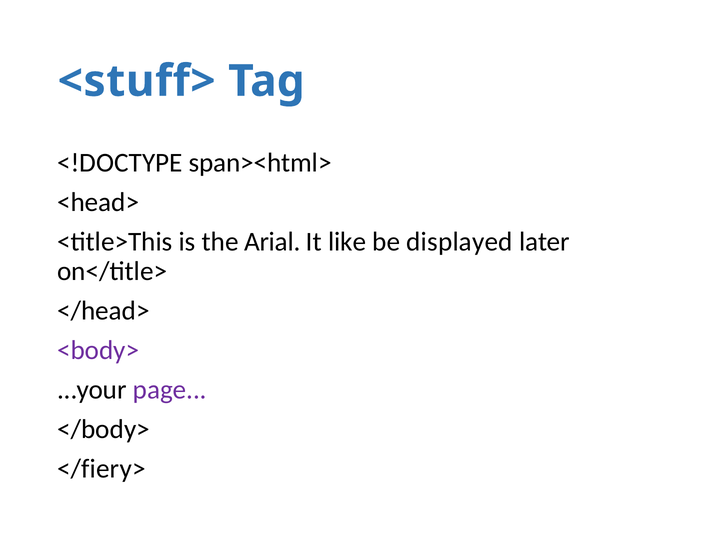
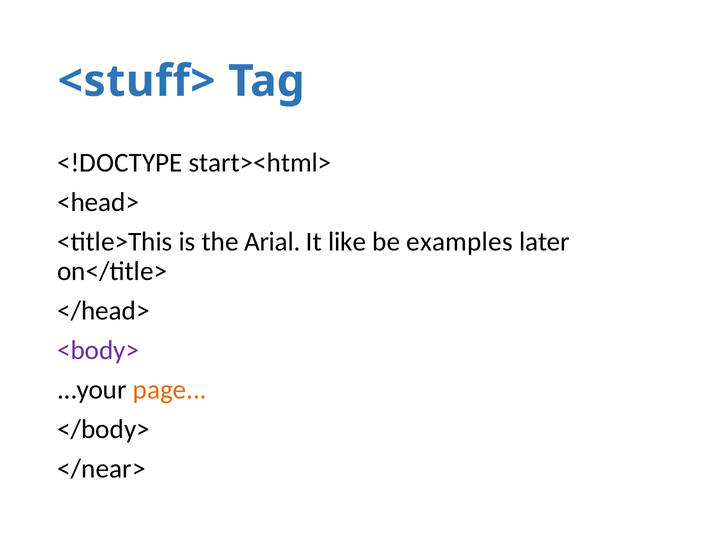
span><html>: span><html> -> start><html> (260, 163)
displayed: displayed -> examples (459, 242)
page colour: purple -> orange (170, 390)
</fiery>: </fiery> -> </near> (101, 469)
